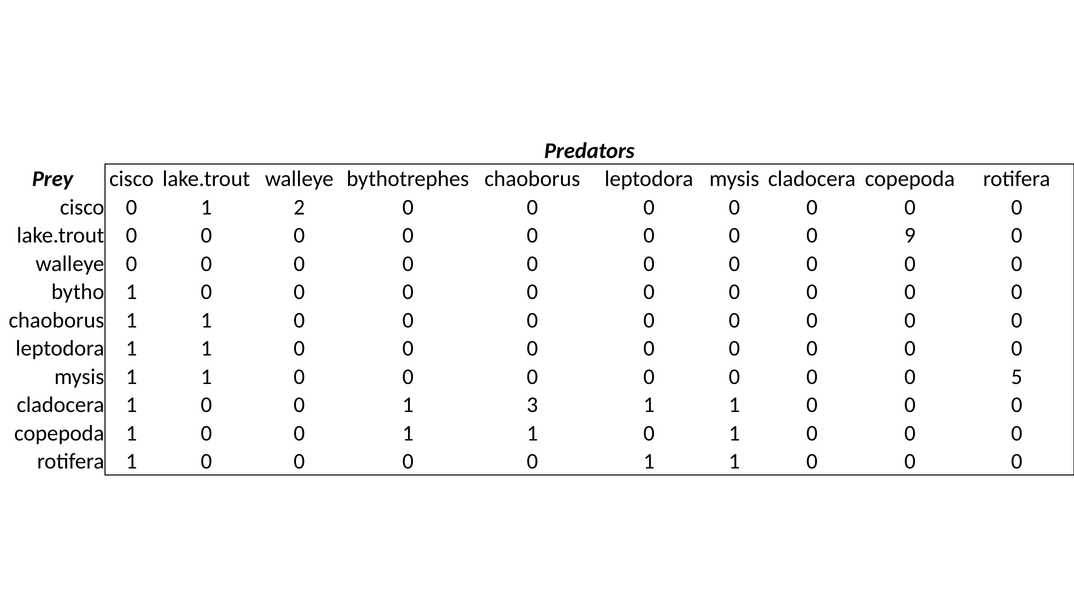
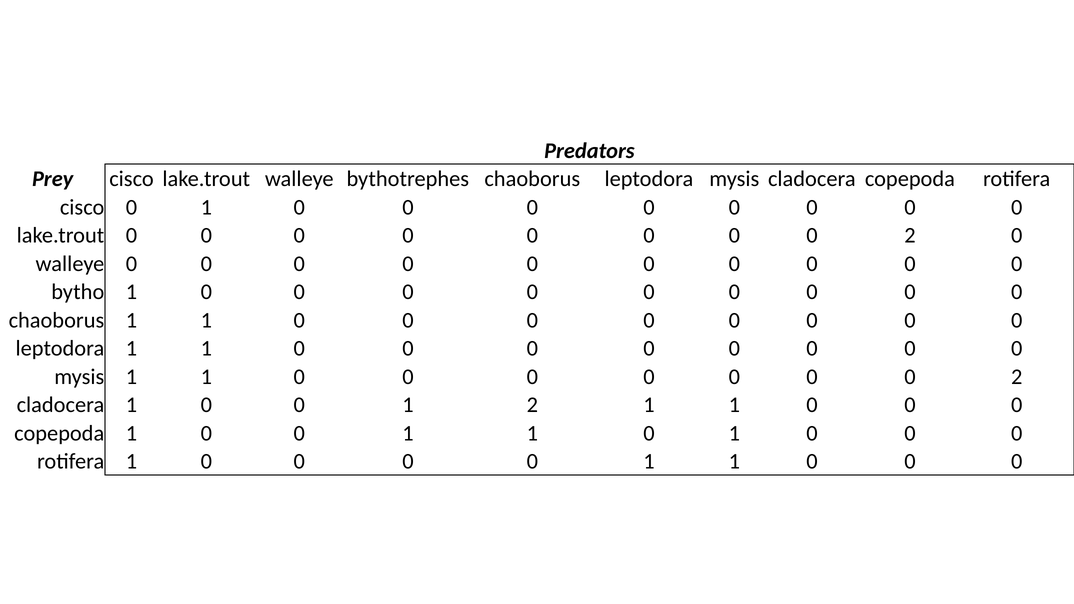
cisco 0 1 2: 2 -> 0 (299, 207)
9: 9 -> 2 (910, 235)
5: 5 -> 2 (1017, 377)
1 3: 3 -> 2 (532, 405)
